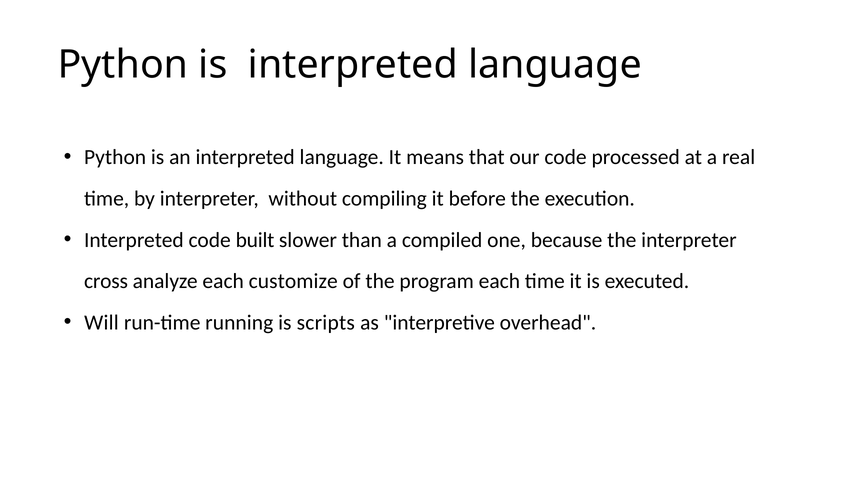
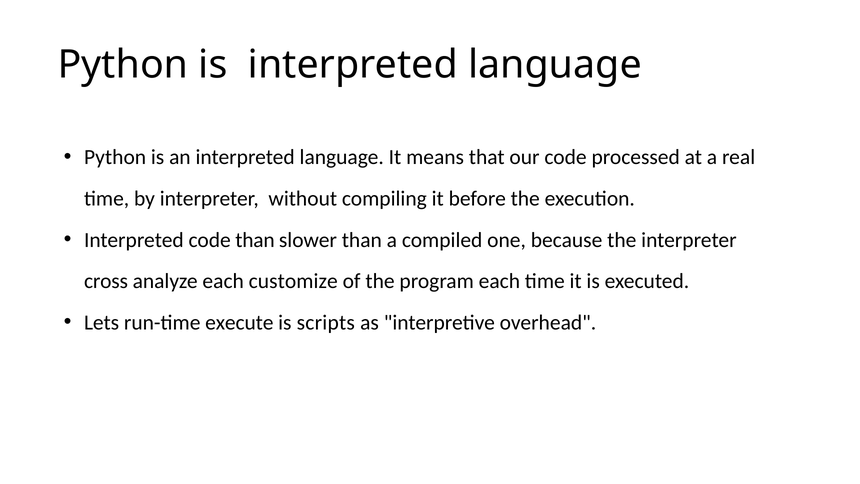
code built: built -> than (255, 240)
Will: Will -> Lets (102, 322)
running: running -> execute (239, 322)
